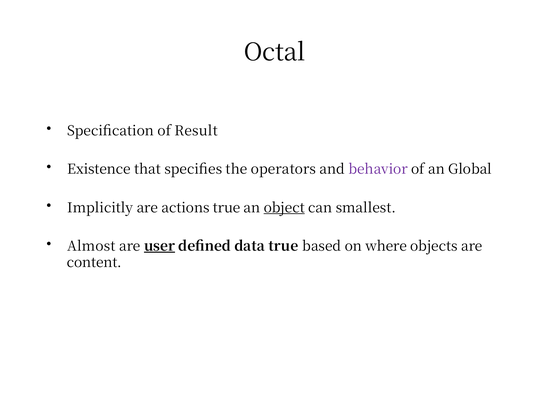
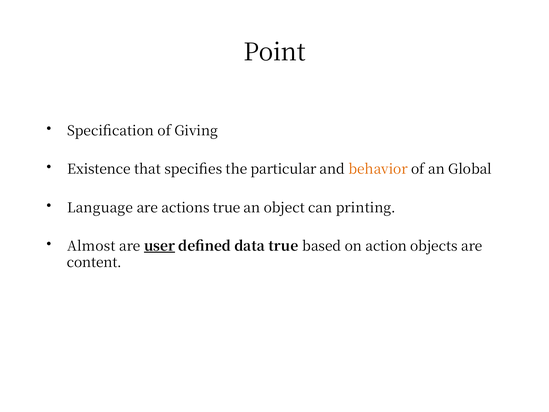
Octal: Octal -> Point (275, 52)
Result: Result -> Giving (196, 131)
operators: operators -> particular (284, 169)
behavior colour: purple -> orange (378, 169)
Implicitly: Implicitly -> Language (100, 208)
object underline: present -> none (284, 208)
smallest: smallest -> printing (366, 208)
where: where -> action (386, 246)
